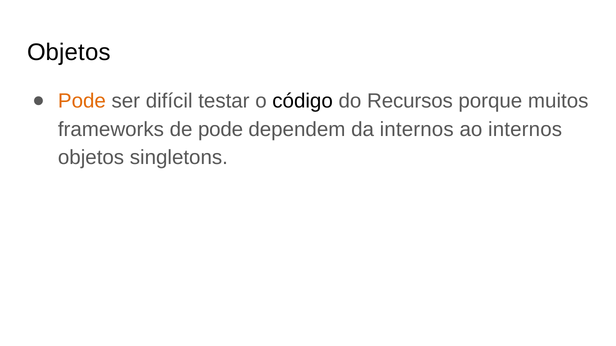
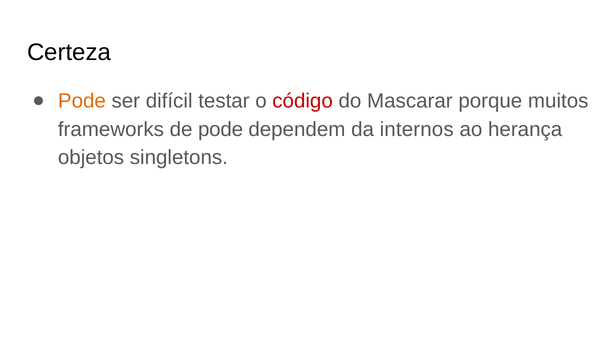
Objetos: Objetos -> Certeza (69, 52)
código colour: black -> red (303, 101)
Recursos: Recursos -> Mascarar (410, 101)
ao internos: internos -> herança (525, 130)
